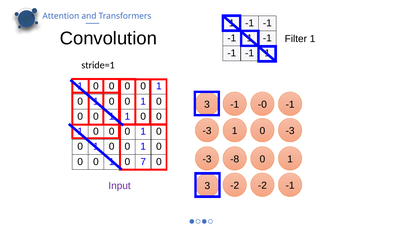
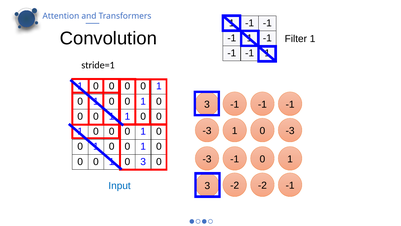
3 -1 -0: -0 -> -1 (262, 104)
-3 -8: -8 -> -1 (235, 159)
0 7: 7 -> 3 (143, 161)
Input colour: purple -> blue (120, 185)
